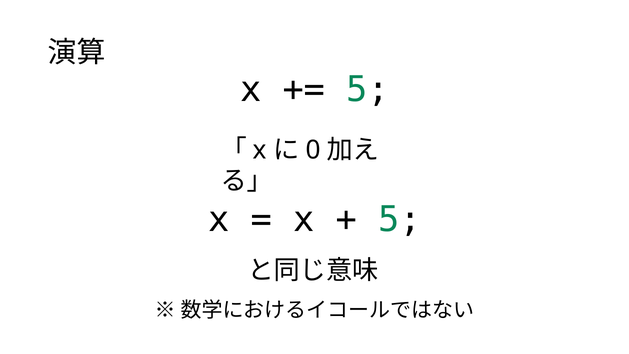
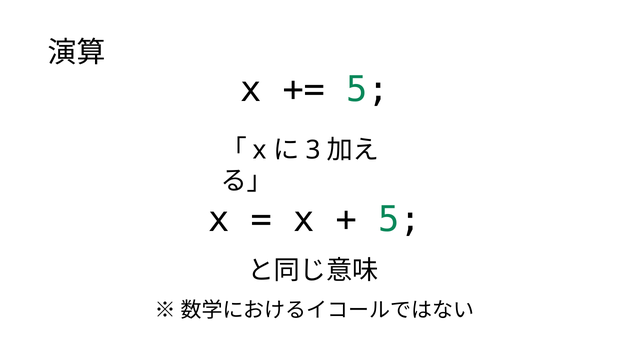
0: 0 -> 3 (313, 150)
